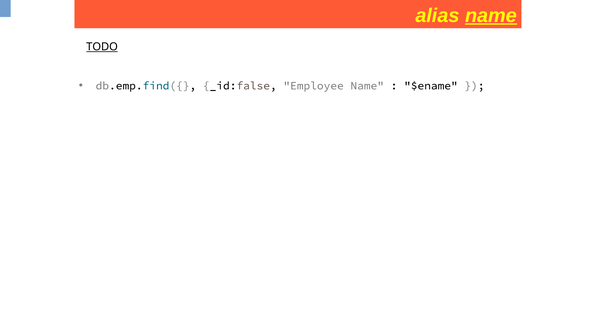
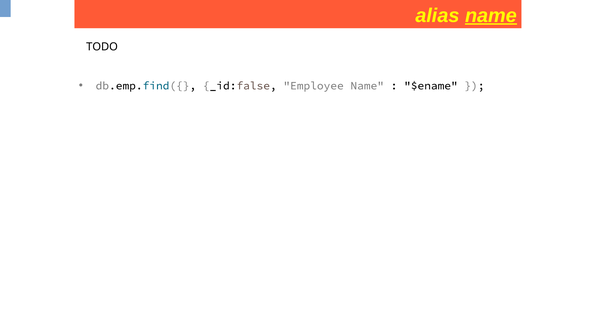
TODO underline: present -> none (102, 47)
